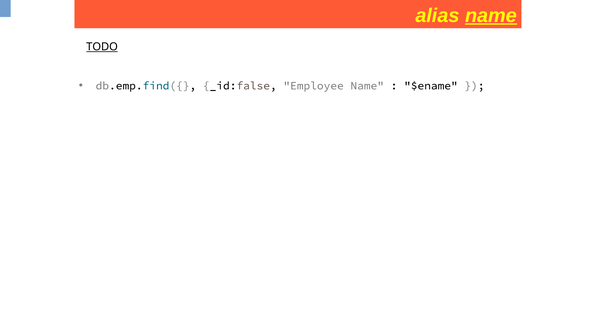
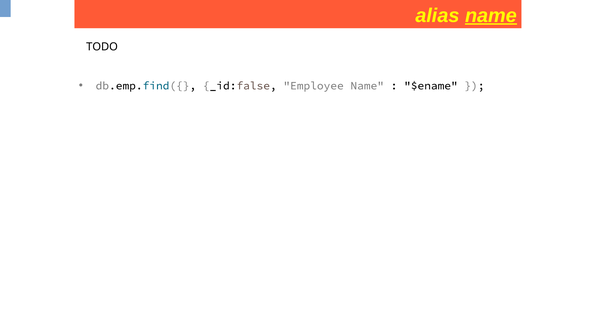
TODO underline: present -> none (102, 47)
